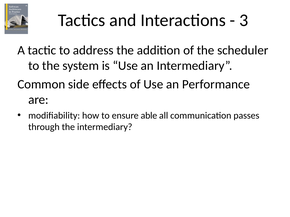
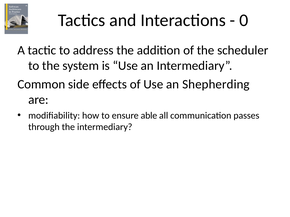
3: 3 -> 0 (244, 20)
Performance: Performance -> Shepherding (216, 84)
